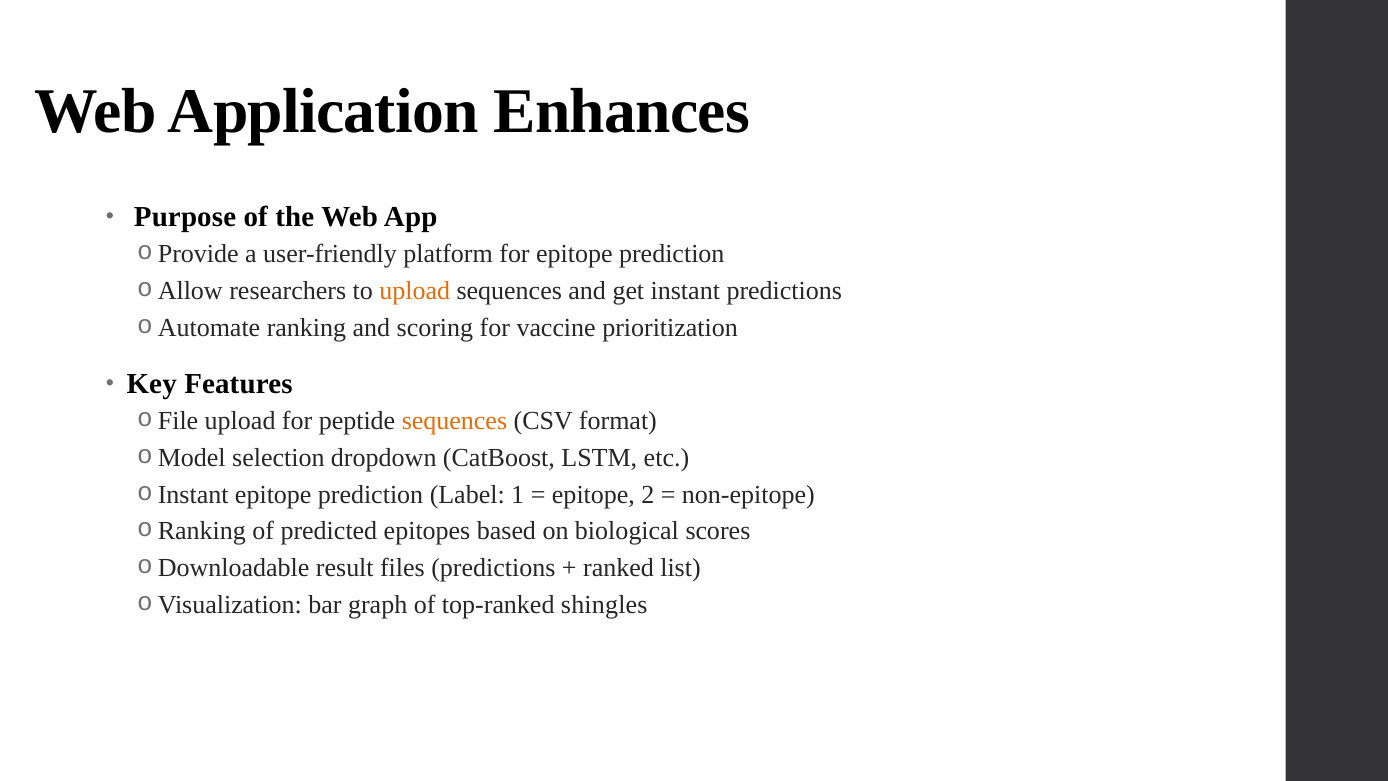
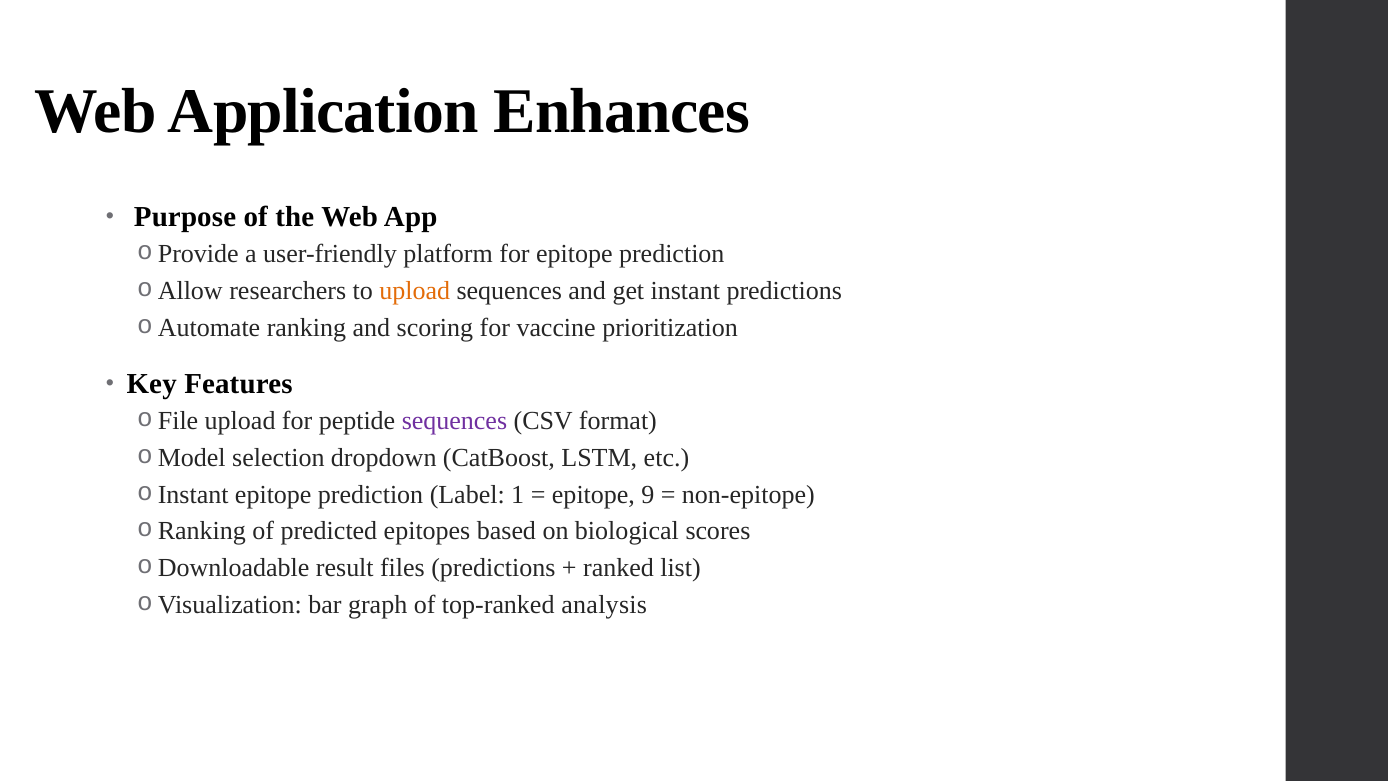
sequences colour: orange -> purple (454, 421)
2: 2 -> 9 (648, 494)
shingles: shingles -> analysis (604, 605)
